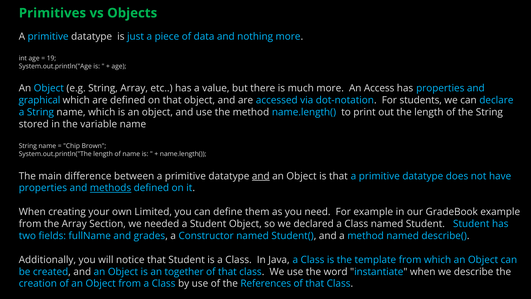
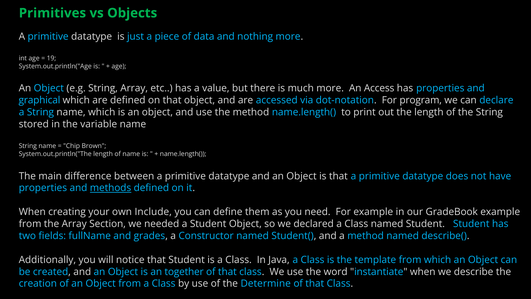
students: students -> program (421, 100)
and underline: present -> none (261, 176)
Limited: Limited -> Include (153, 212)
References: References -> Determine (266, 283)
